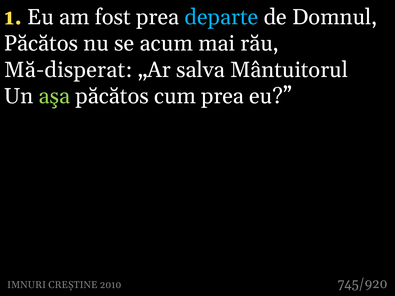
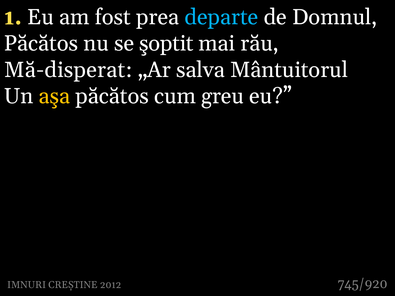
acum: acum -> şoptit (166, 44)
aşa colour: light green -> yellow (54, 96)
cum prea: prea -> greu (223, 96)
2010: 2010 -> 2012 (111, 285)
